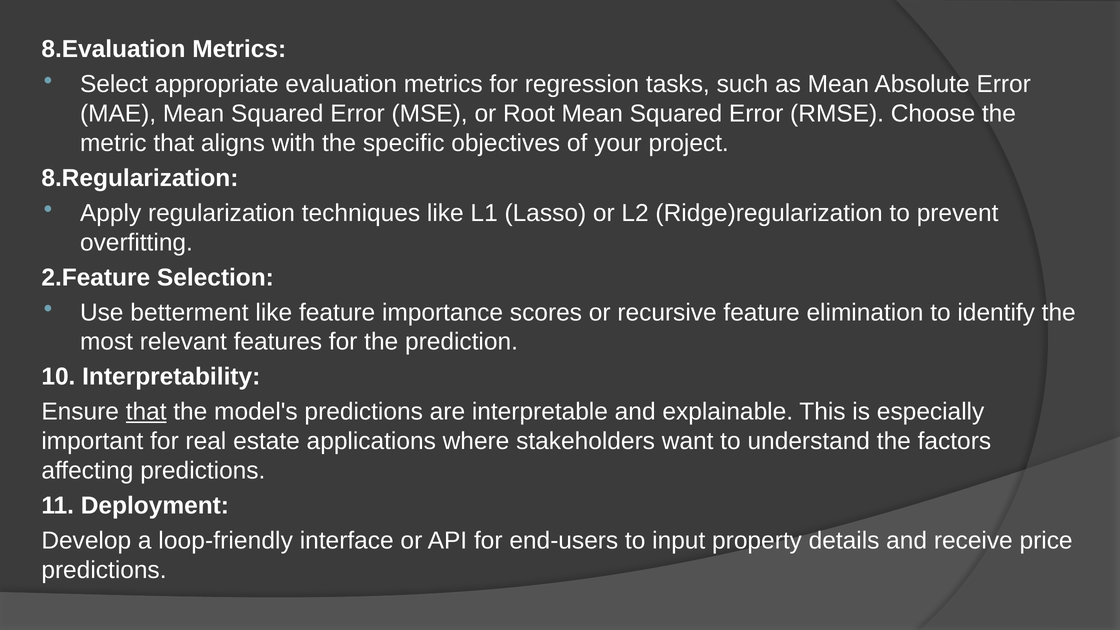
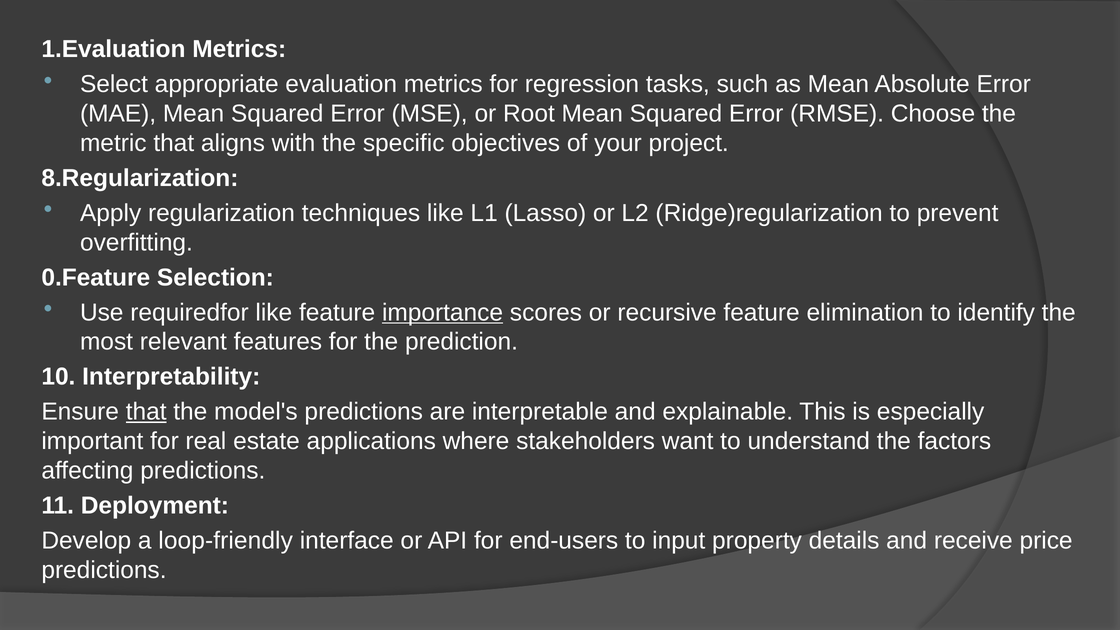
8.Evaluation: 8.Evaluation -> 1.Evaluation (113, 49)
2.Feature: 2.Feature -> 0.Feature (96, 277)
betterment: betterment -> requiredfor (189, 312)
importance underline: none -> present (443, 312)
